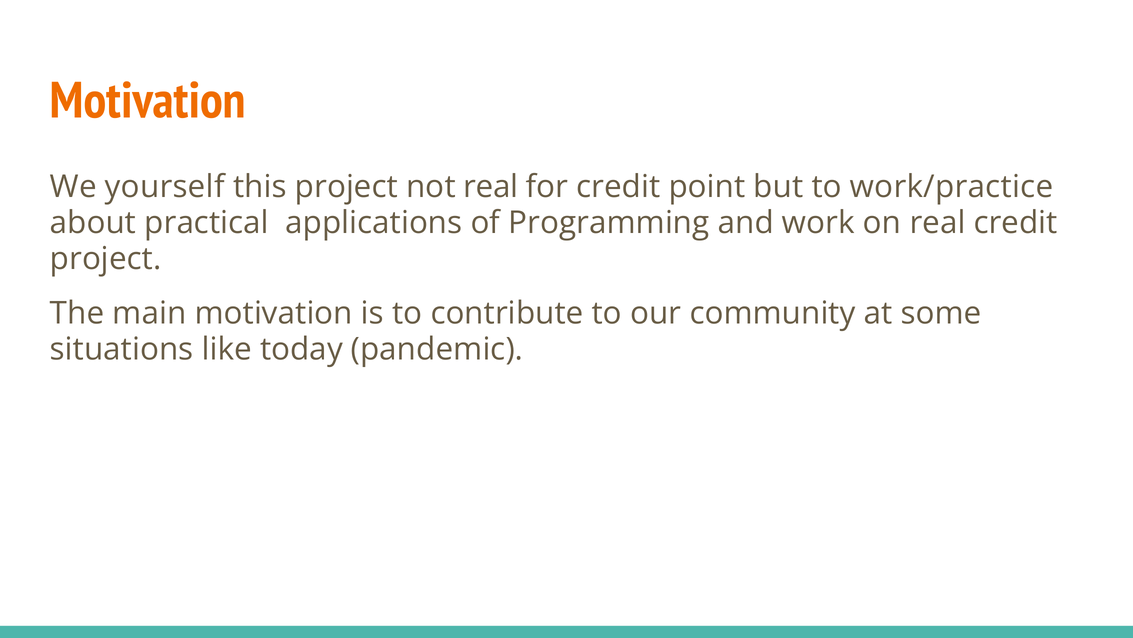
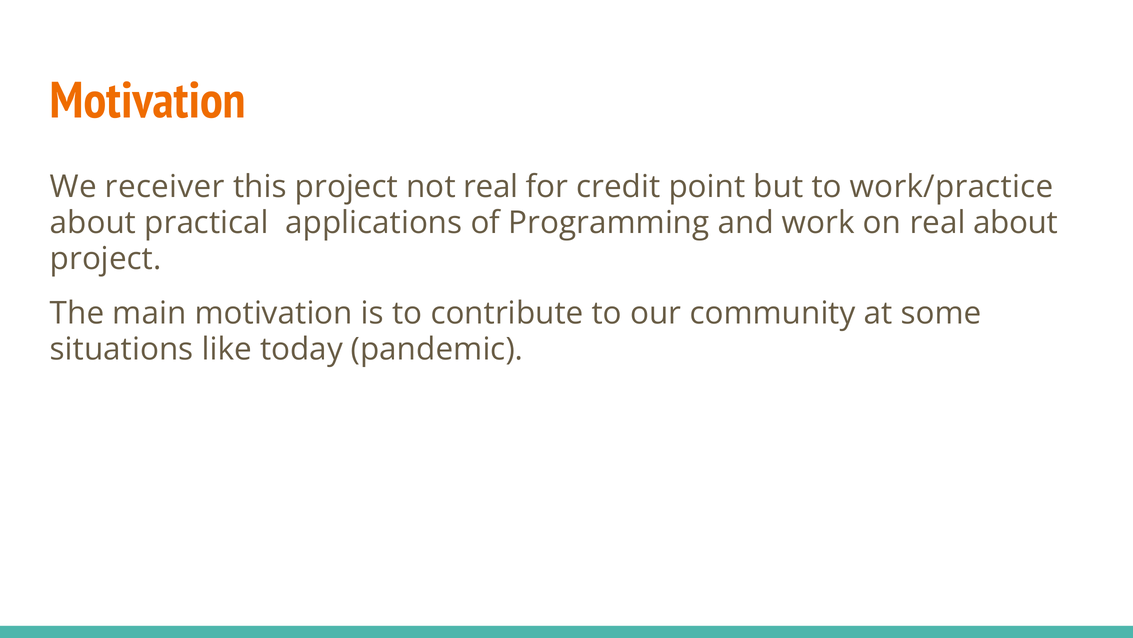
yourself: yourself -> receiver (165, 187)
real credit: credit -> about (1016, 222)
